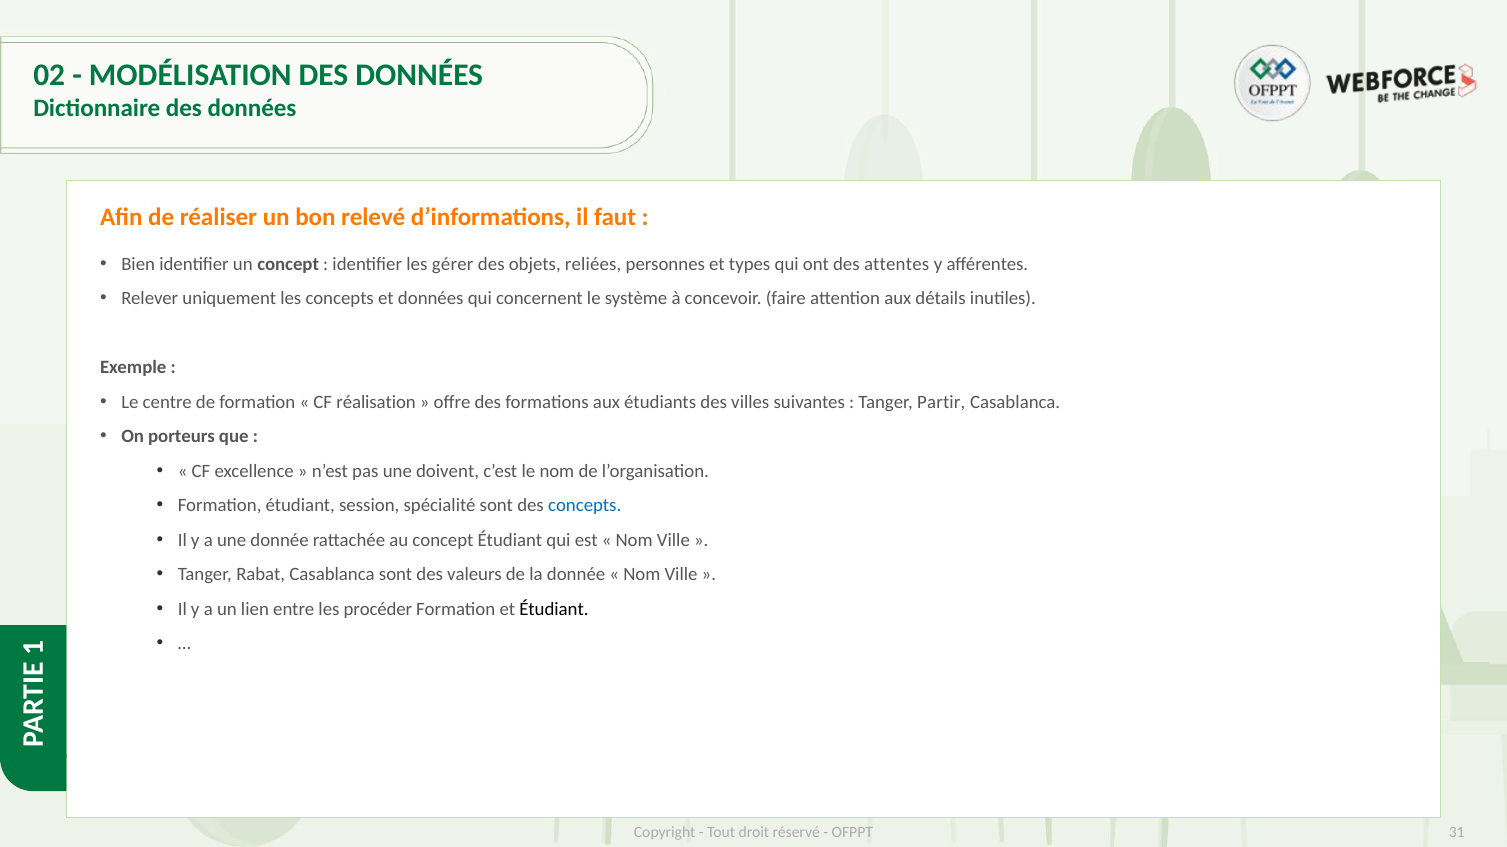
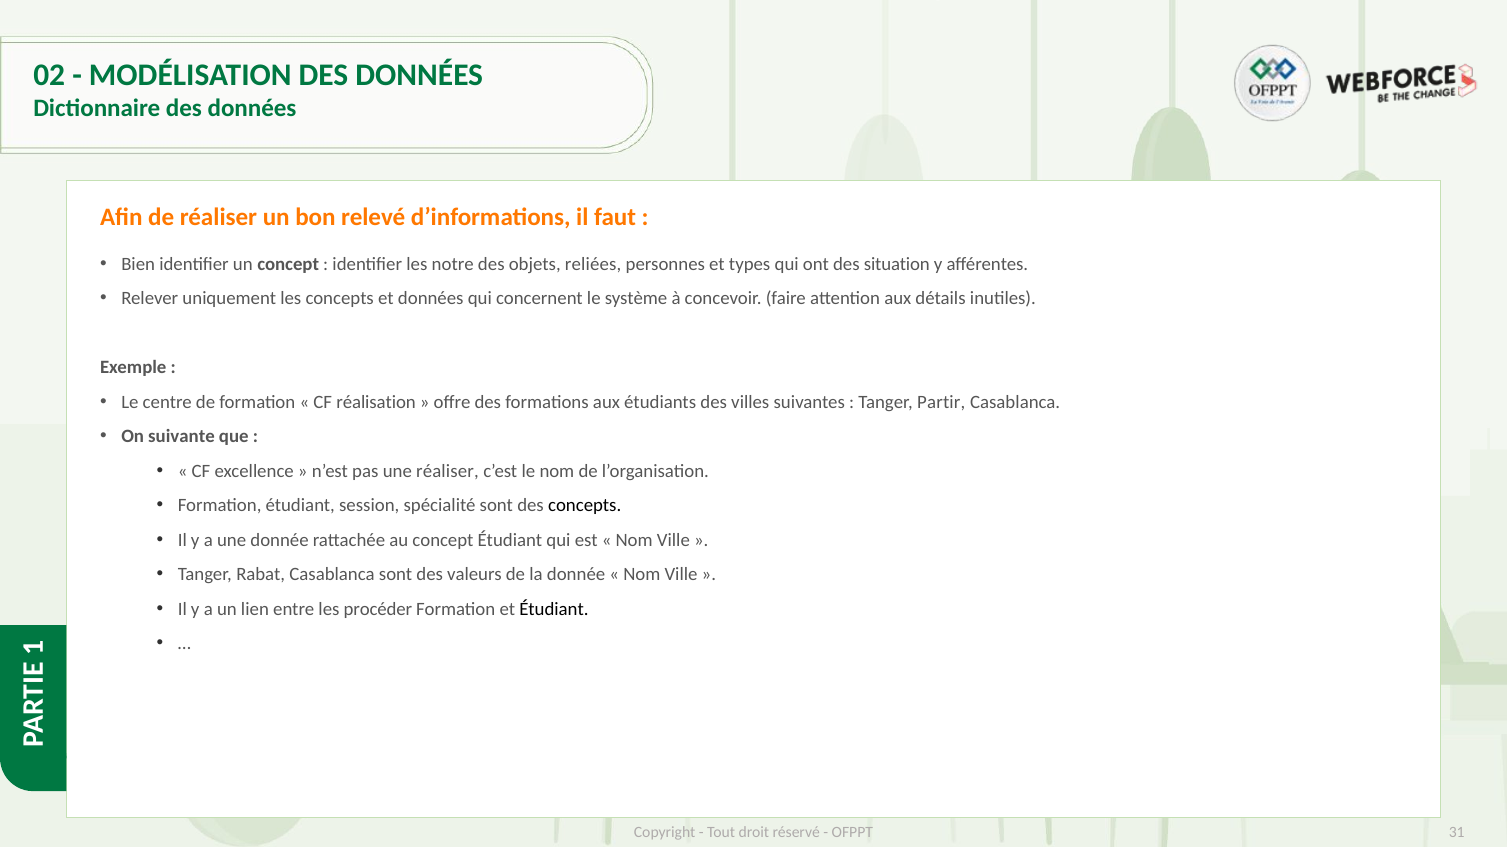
gérer: gérer -> notre (453, 264)
attentes: attentes -> situation (897, 264)
porteurs: porteurs -> suivante (182, 437)
une doivent: doivent -> réaliser (447, 472)
concepts colour: blue -> black (585, 506)
